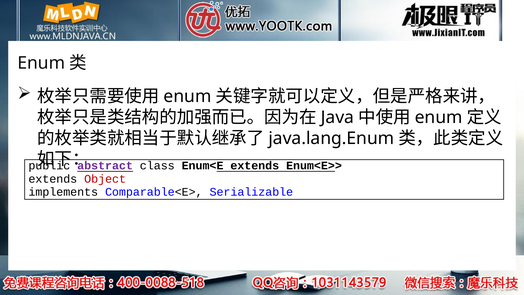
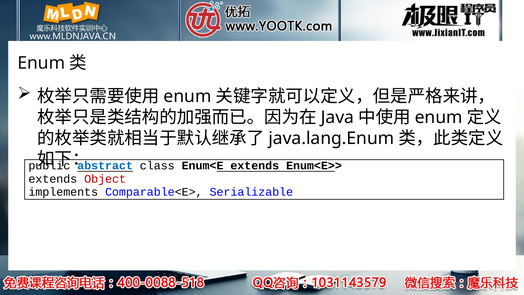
abstract colour: purple -> blue (105, 166)
